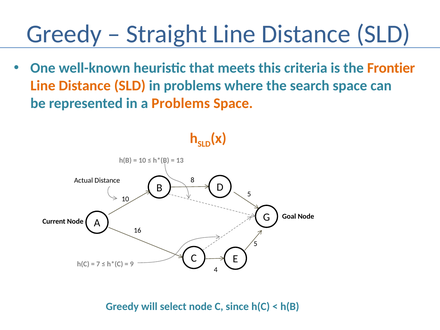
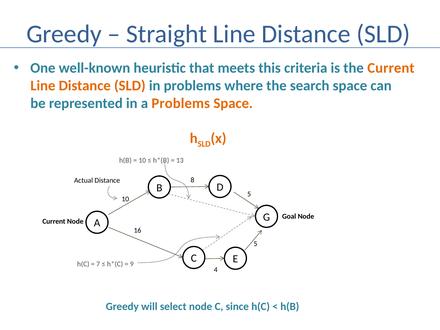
the Frontier: Frontier -> Current (391, 68)
